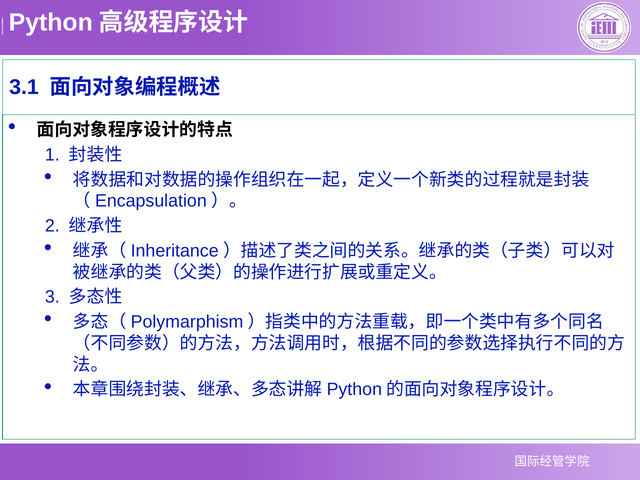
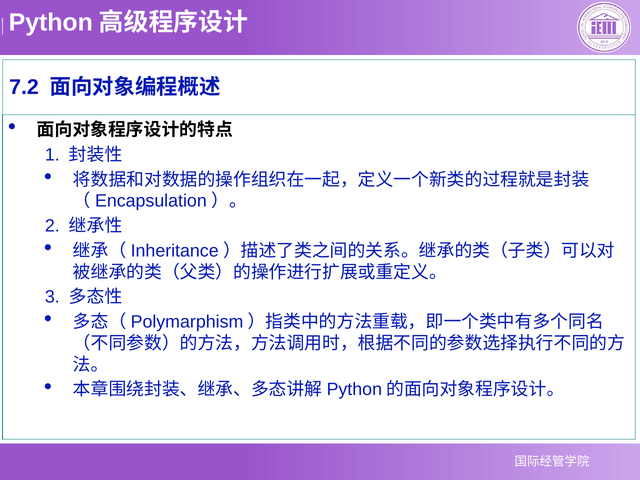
3.1: 3.1 -> 7.2 (24, 87)
